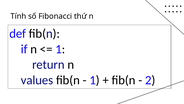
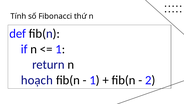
values: values -> hoạch (37, 80)
